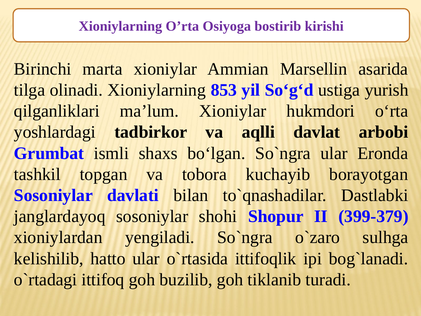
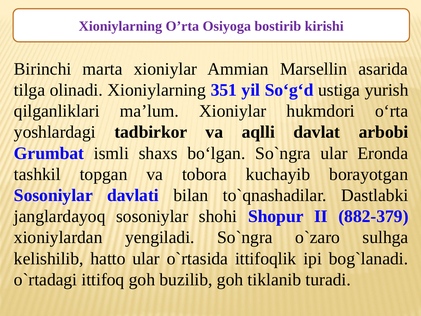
853: 853 -> 351 (224, 90)
399-379: 399-379 -> 882-379 (373, 216)
